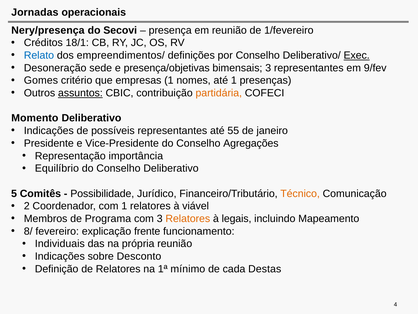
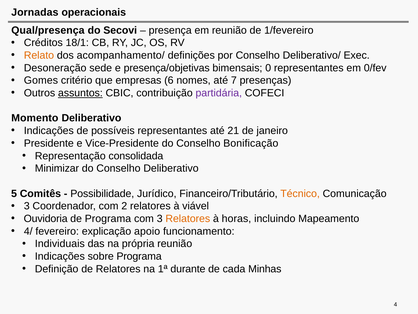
Nery/presença: Nery/presença -> Qual/presença (48, 30)
Relato colour: blue -> orange (39, 55)
empreendimentos/: empreendimentos/ -> acompanhamento/ (121, 55)
Exec underline: present -> none (357, 55)
bimensais 3: 3 -> 0 (268, 68)
9/fev: 9/fev -> 0/fev (375, 68)
empresas 1: 1 -> 6 (169, 80)
até 1: 1 -> 7 (234, 80)
partidária colour: orange -> purple (219, 93)
55: 55 -> 21 (233, 131)
Agregações: Agregações -> Bonificação (251, 143)
importância: importância -> consolidada (136, 156)
Equilíbrio: Equilíbrio -> Minimizar (57, 168)
2: 2 -> 3 (27, 206)
com 1: 1 -> 2 (124, 206)
Membros: Membros -> Ouvidoria (46, 218)
legais: legais -> horas (236, 218)
8/: 8/ -> 4/ (28, 231)
frente: frente -> apoio (147, 231)
sobre Desconto: Desconto -> Programa (139, 256)
mínimo: mínimo -> durante (188, 268)
Destas: Destas -> Minhas (265, 268)
